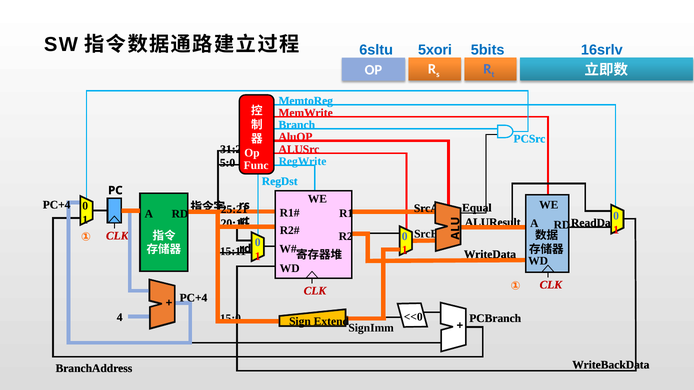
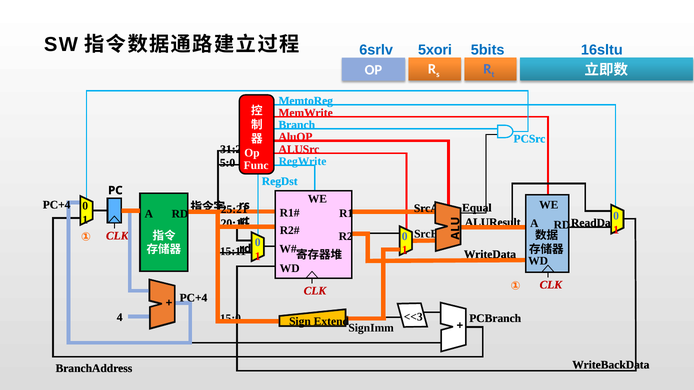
6sltu: 6sltu -> 6srlv (376, 50)
16srlv: 16srlv -> 16sltu (602, 50)
<<0: <<0 -> <<3 (413, 317)
